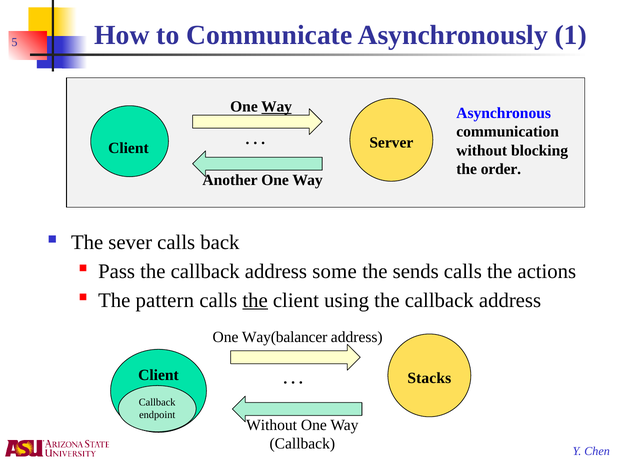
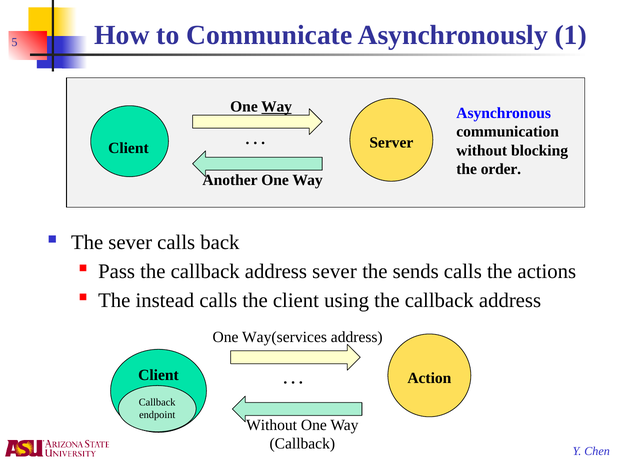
address some: some -> sever (335, 272)
pattern: pattern -> instead (165, 301)
the underline: present -> none (255, 301)
Way(balancer: Way(balancer -> Way(services (285, 337)
Stacks: Stacks -> Action (429, 379)
